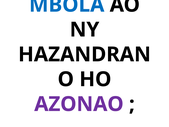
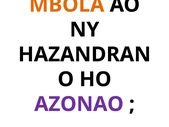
MBOLA colour: blue -> orange (67, 5)
